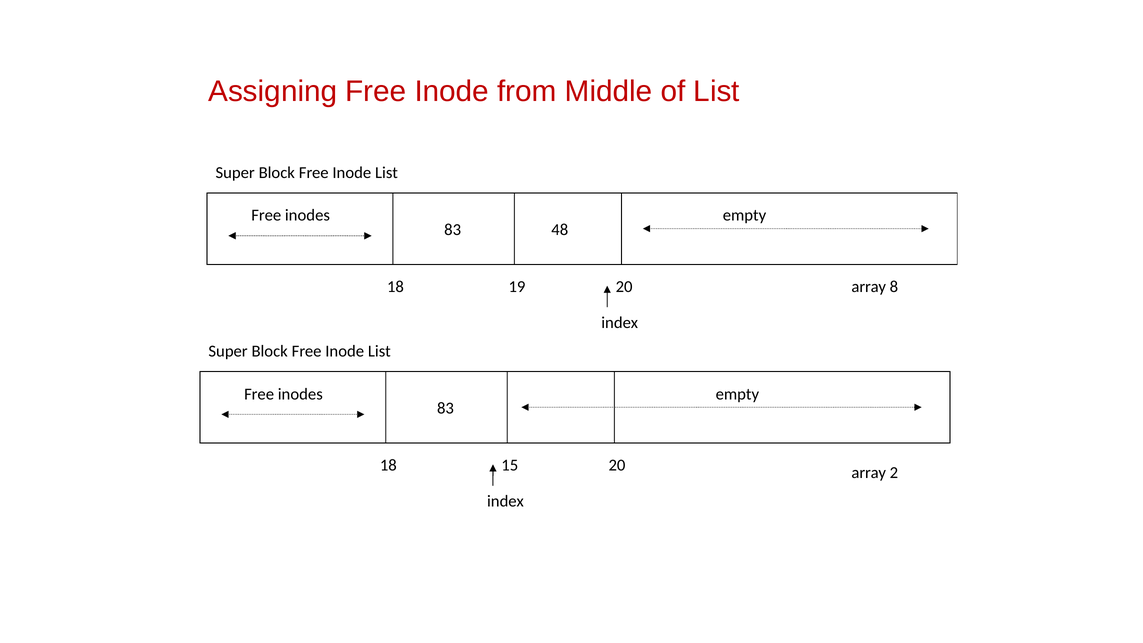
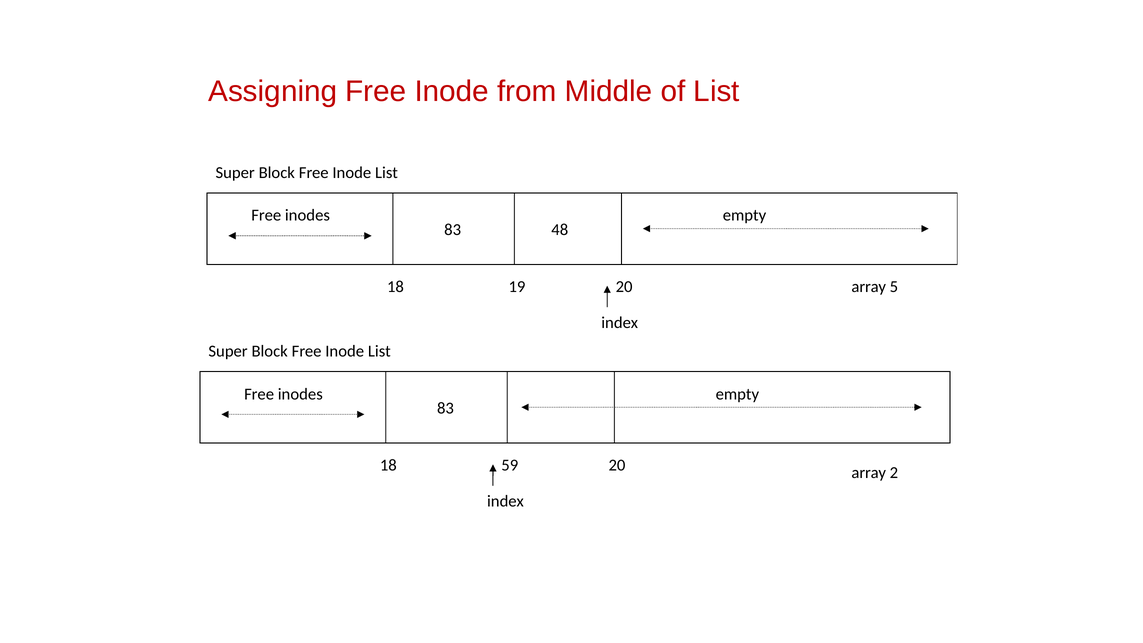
8: 8 -> 5 (894, 287)
15: 15 -> 59 (510, 465)
